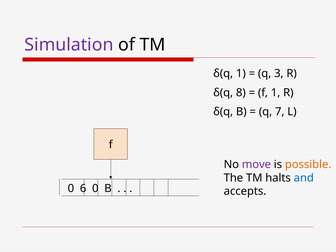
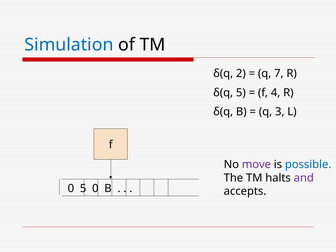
Simulation colour: purple -> blue (69, 45)
δ(q 1: 1 -> 2 (241, 74)
3: 3 -> 7 (279, 74)
δ(q 8: 8 -> 5 (241, 93)
f 1: 1 -> 4 (276, 93)
7: 7 -> 3 (280, 112)
possible colour: orange -> blue (308, 164)
and colour: blue -> purple (304, 178)
0 6: 6 -> 5 (83, 188)
